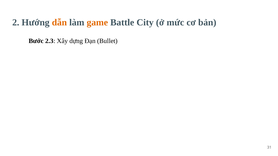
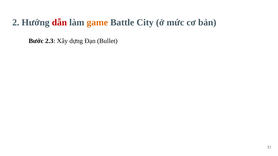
dẫn colour: orange -> red (59, 23)
